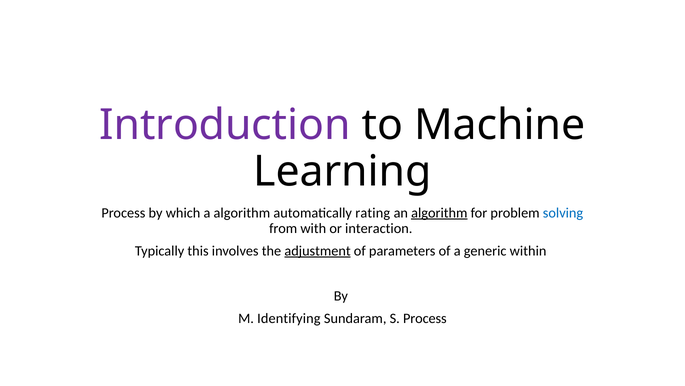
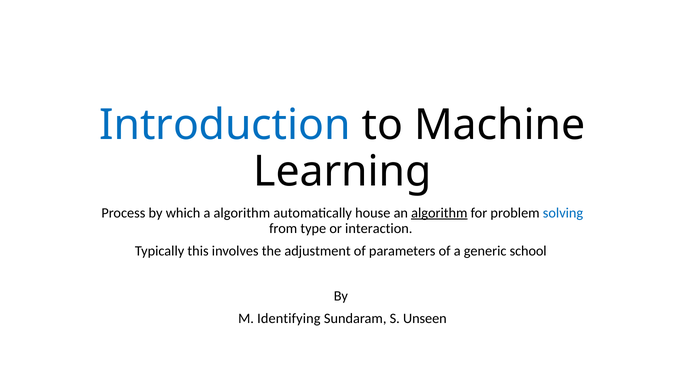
Introduction colour: purple -> blue (225, 125)
rating: rating -> house (373, 213)
with: with -> type (313, 228)
adjustment underline: present -> none (318, 251)
within: within -> school (528, 251)
S Process: Process -> Unseen (425, 318)
